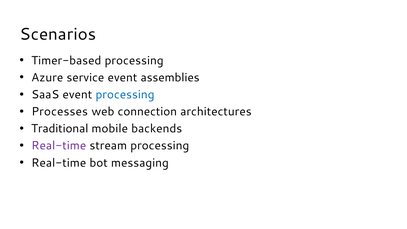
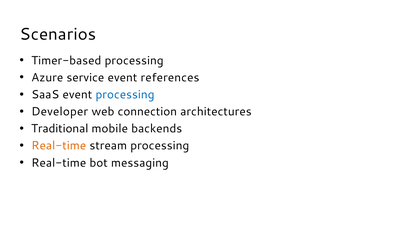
assemblies: assemblies -> references (170, 78)
Processes: Processes -> Developer (60, 112)
Real-time colour: purple -> orange (59, 146)
